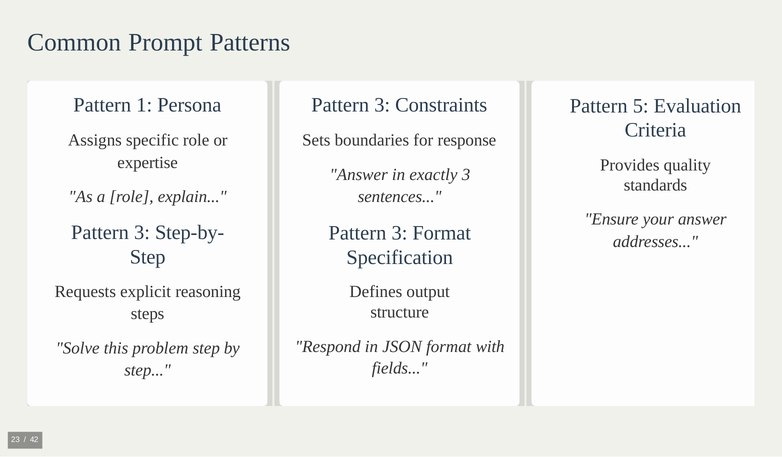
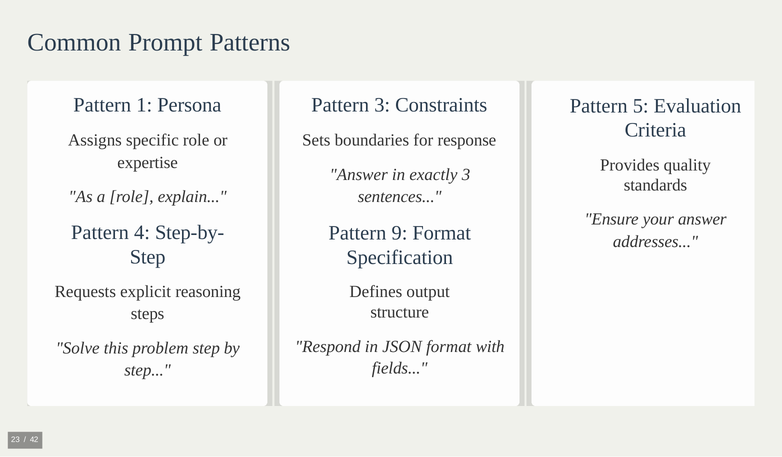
3: 3 -> 4 (142, 232)
3: 3 -> 9 (399, 233)
